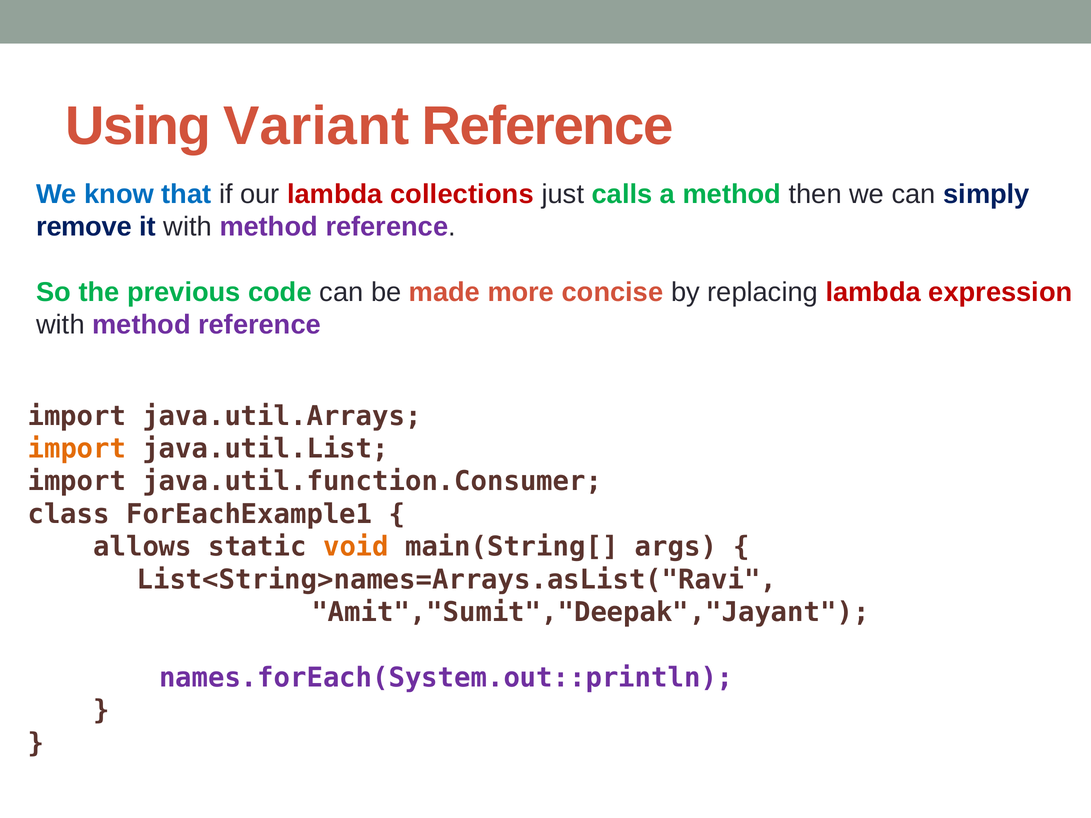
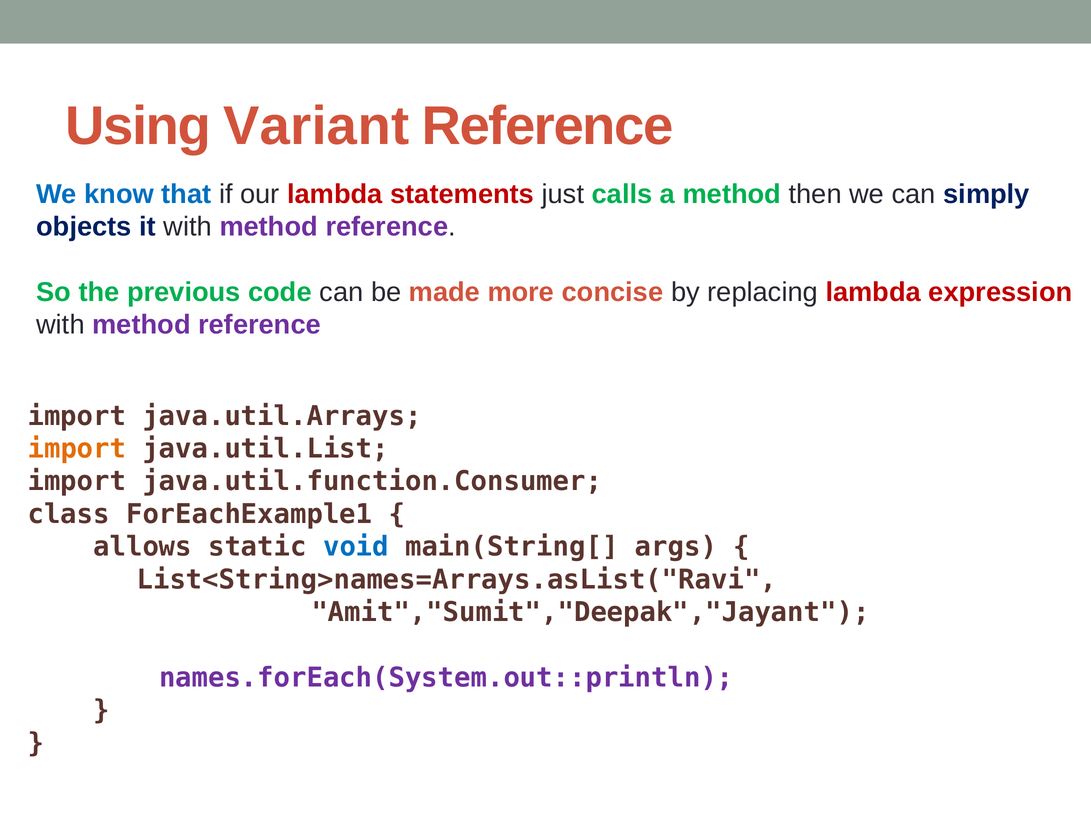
collections: collections -> statements (462, 194)
remove: remove -> objects (84, 227)
void colour: orange -> blue (356, 547)
